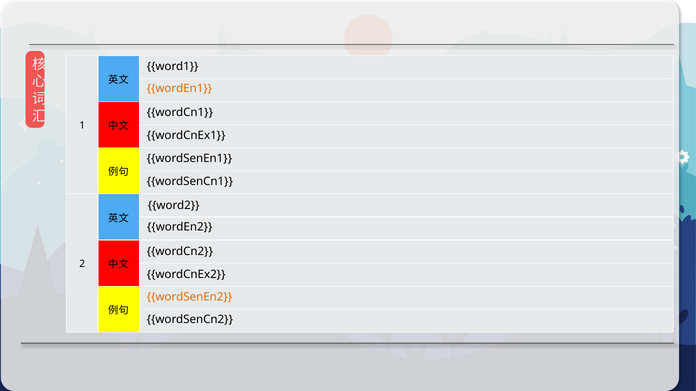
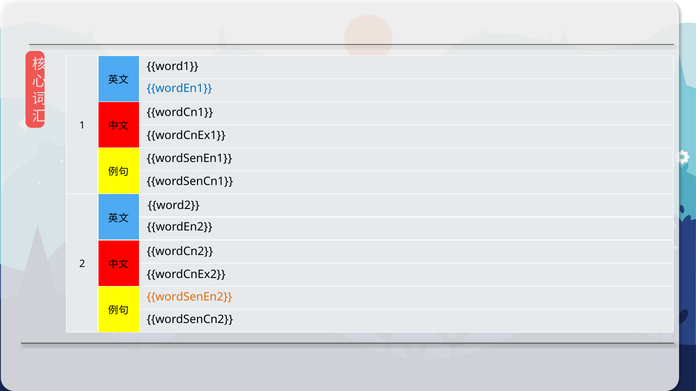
wordEn1 colour: orange -> blue (179, 89)
